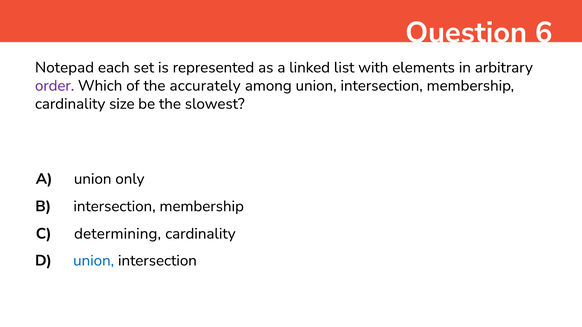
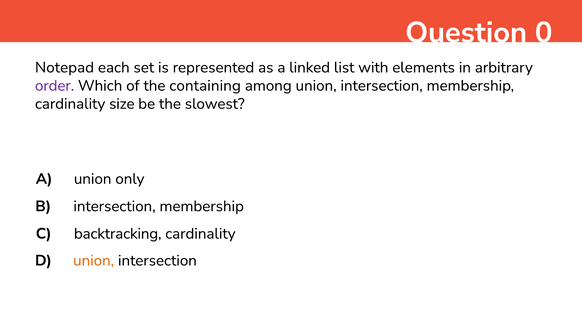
6: 6 -> 0 (544, 33)
accurately: accurately -> containing (205, 86)
determining: determining -> backtracking (118, 234)
union colour: blue -> orange (94, 261)
